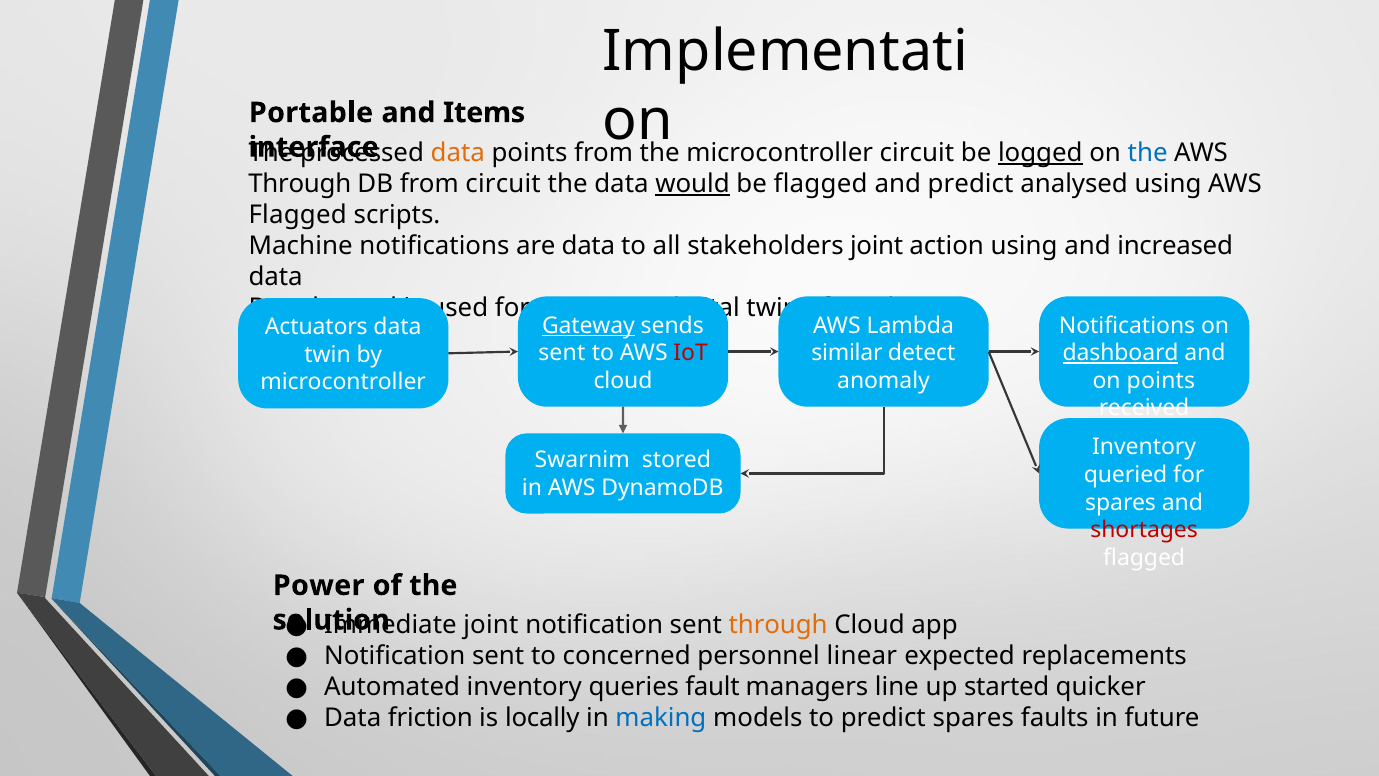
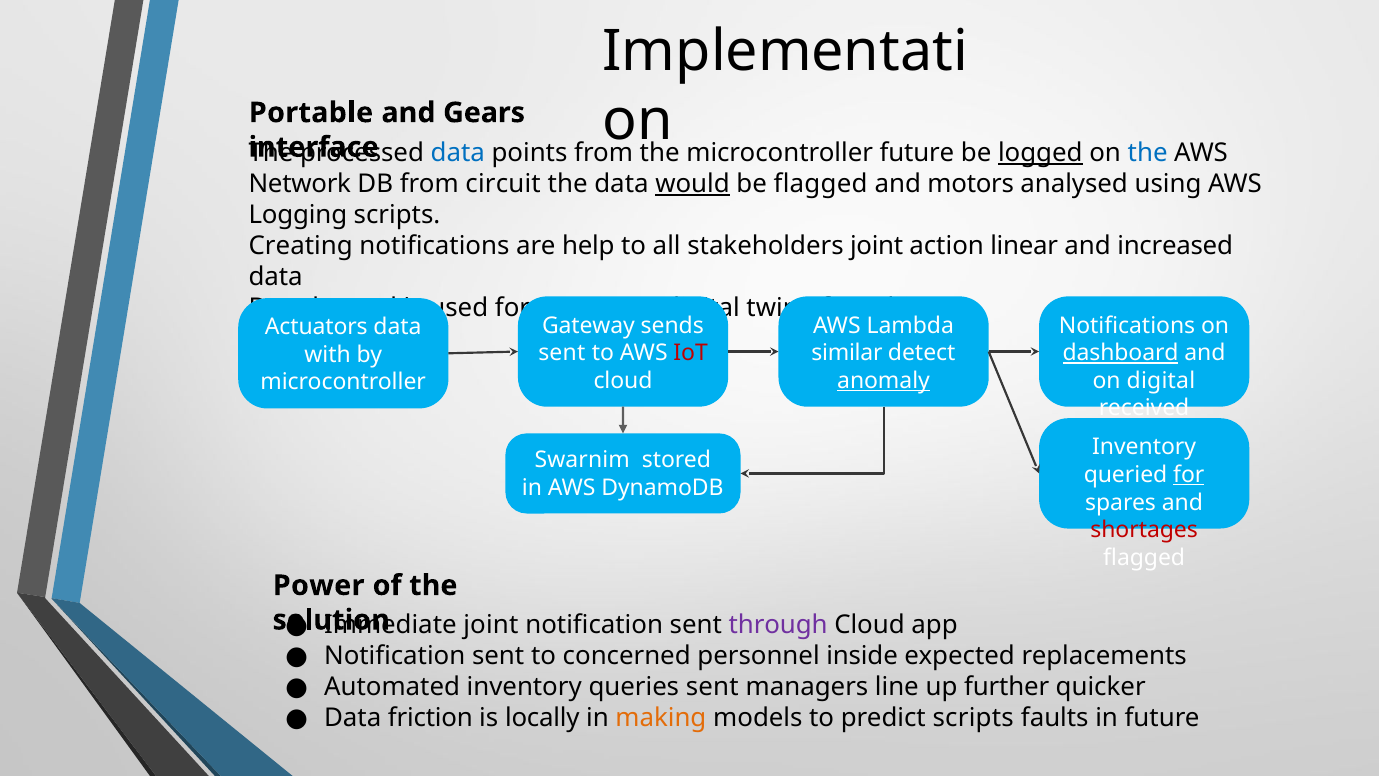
Items: Items -> Gears (484, 113)
data colour: orange -> blue (458, 153)
microcontroller circuit: circuit -> future (917, 153)
Through: Through -> Network (300, 184)
and predict: predict -> motors (971, 184)
Flagged: Flagged -> Logging (298, 215)
Machine: Machine -> Creating (301, 246)
are data: data -> help (588, 246)
action using: using -> linear (1024, 246)
Gateway underline: present -> none (588, 325)
twin: twin -> with (328, 355)
anomaly underline: none -> present (884, 380)
on points: points -> digital (1161, 380)
for underline: none -> present (1189, 475)
through colour: orange -> purple (778, 625)
linear: linear -> inside (862, 656)
queries fault: fault -> sent (712, 687)
started: started -> further (1007, 687)
making colour: blue -> orange (661, 718)
predict spares: spares -> scripts (973, 718)
